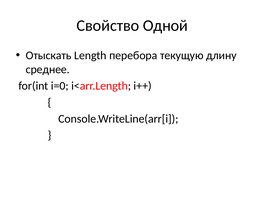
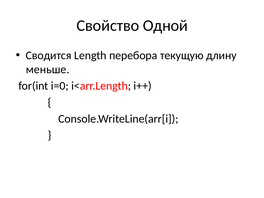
Отыскать: Отыскать -> Сводится (49, 55)
среднее: среднее -> меньше (48, 69)
